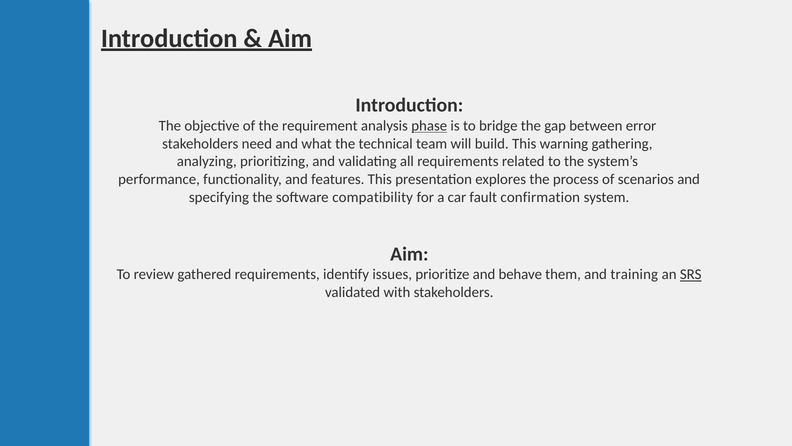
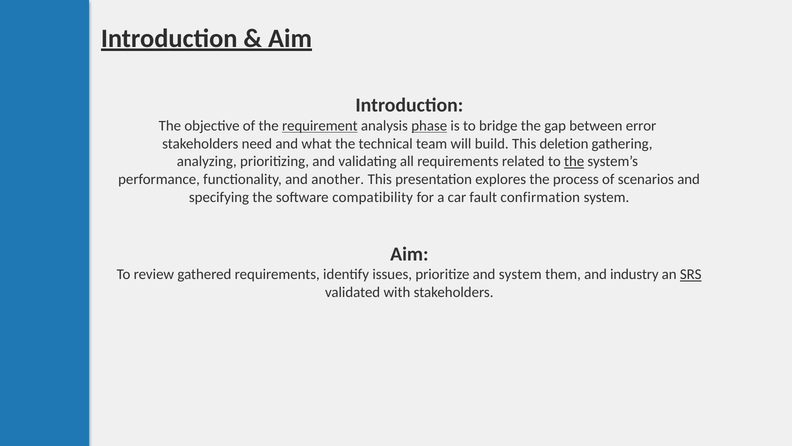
requirement underline: none -> present (320, 126)
warning: warning -> deletion (564, 144)
the underline: none -> present (574, 161)
features: features -> another (338, 179)
and behave: behave -> system (520, 274)
training: training -> industry (634, 274)
